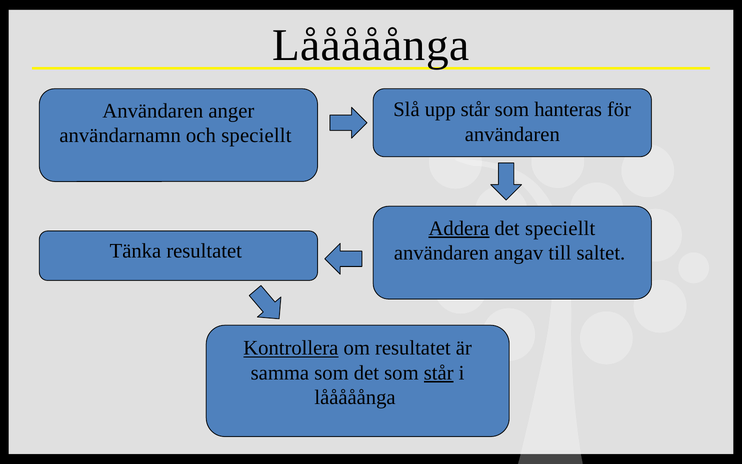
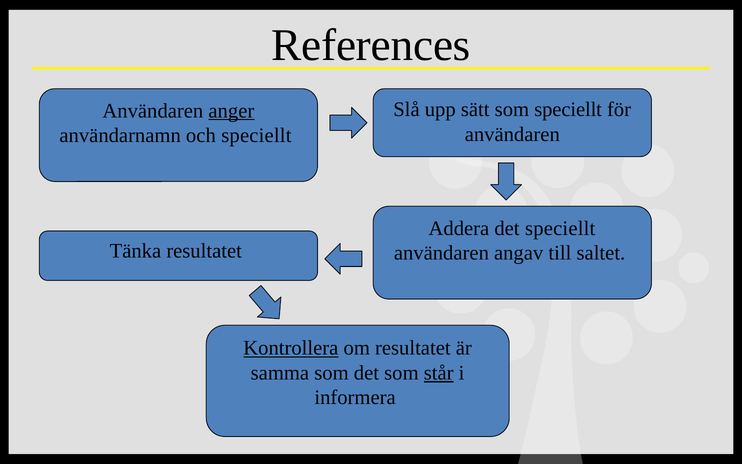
Lååååånga: Lååååånga -> References (371, 45)
upp står: står -> sätt (475, 109)
som hanteras: hanteras -> speciellt (568, 109)
anger underline: none -> present (231, 111)
Addera underline: present -> none (459, 228)
lååååånga: lååååånga -> informera (355, 397)
